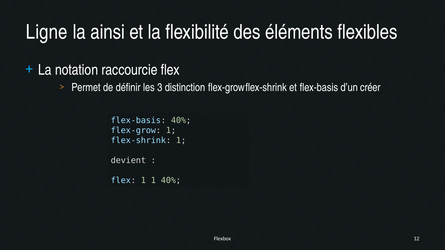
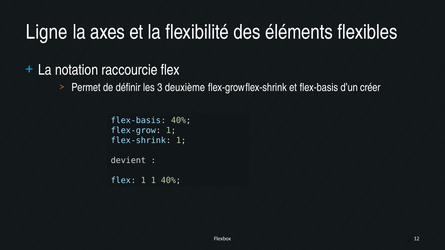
ainsi: ainsi -> axes (108, 32)
distinction: distinction -> deuxième (185, 88)
